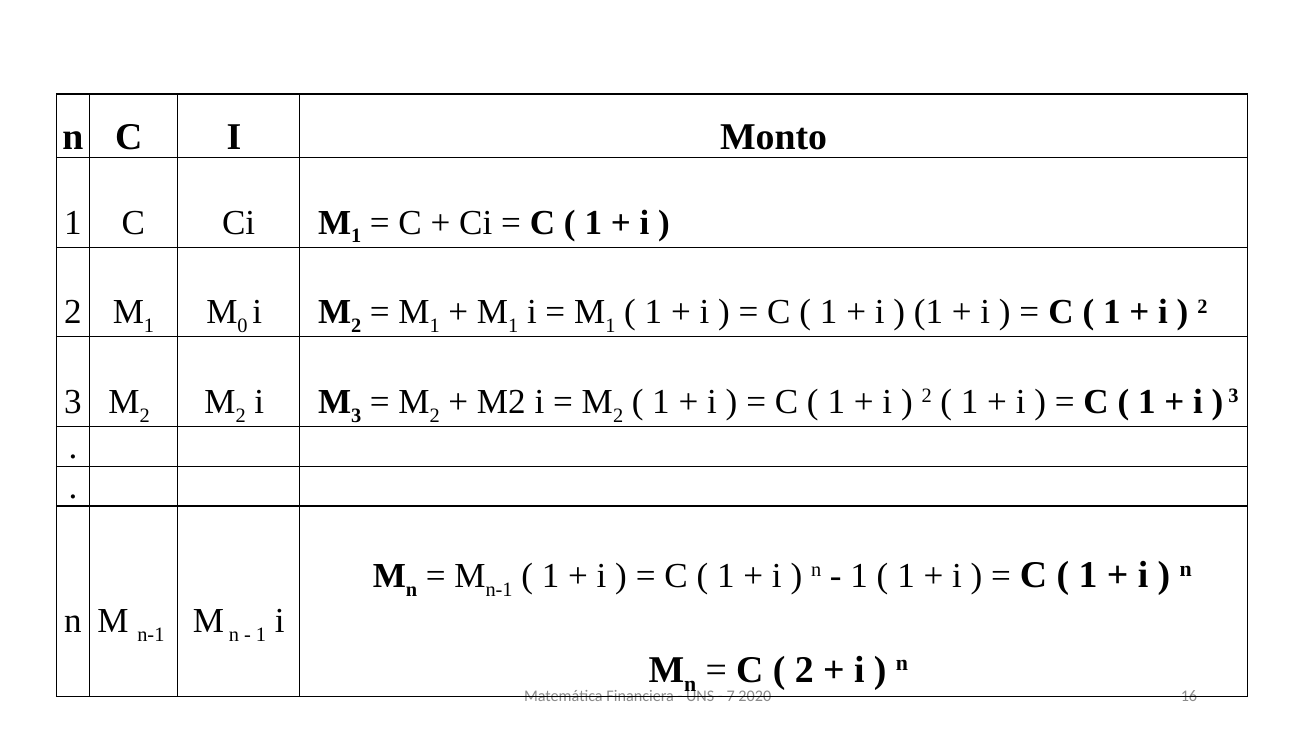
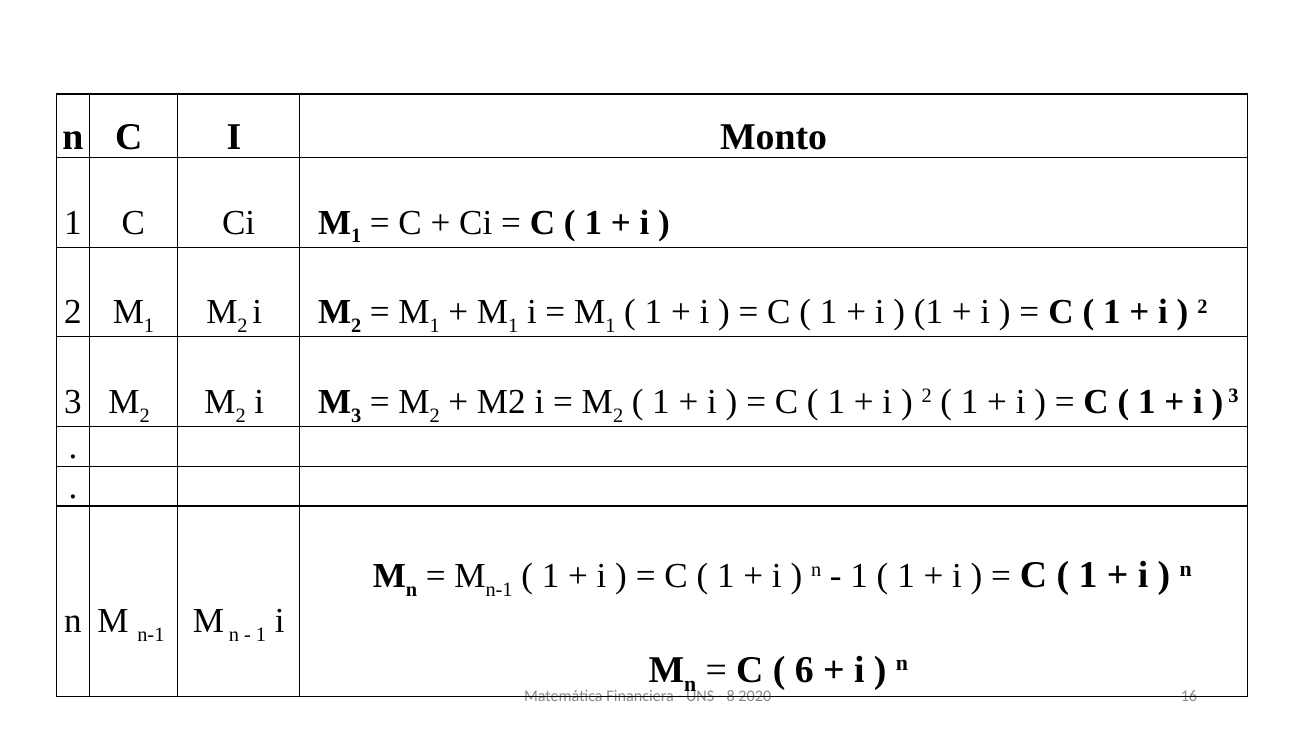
1 M 0: 0 -> 2 (243, 326)
2: 2 -> 6 (804, 670)
7: 7 -> 8 (731, 696)
